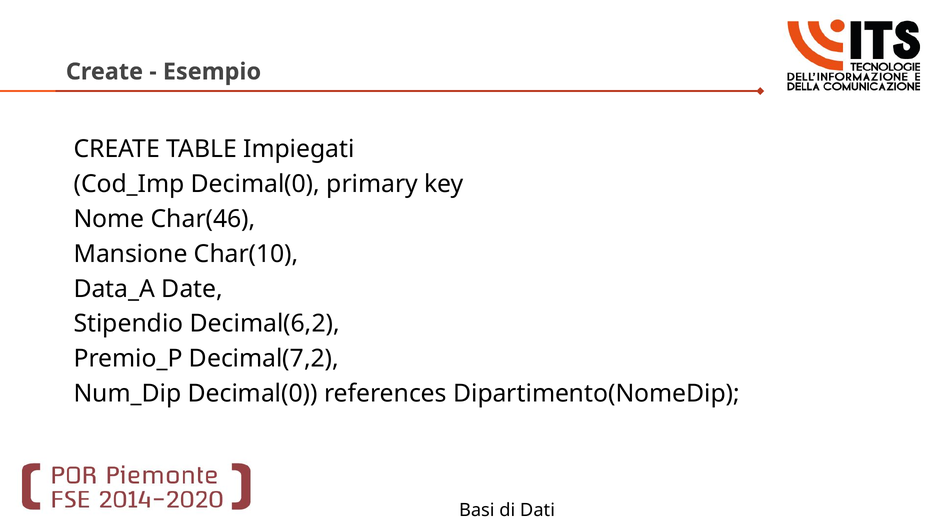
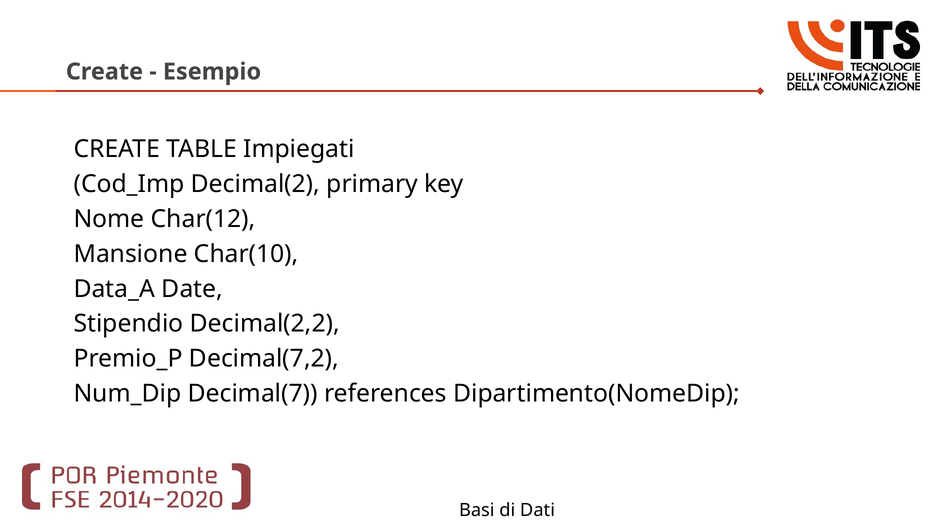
Cod_Imp Decimal(0: Decimal(0 -> Decimal(2 (255, 184)
Char(46: Char(46 -> Char(12 (203, 219)
Decimal(6,2: Decimal(6,2 -> Decimal(2,2 (265, 324)
Num_Dip Decimal(0: Decimal(0 -> Decimal(7 (253, 394)
